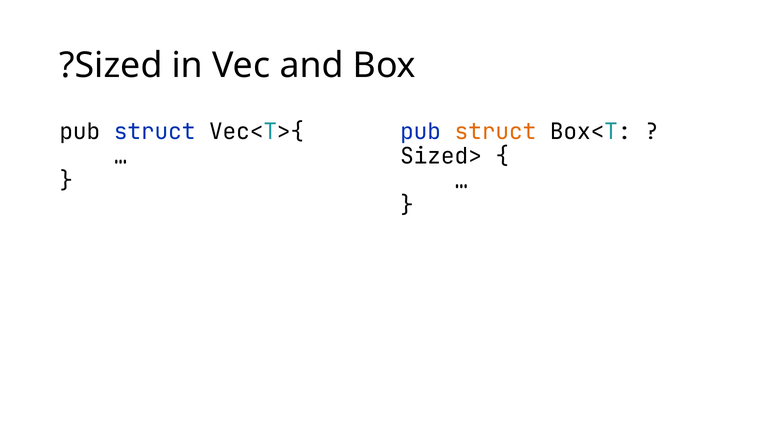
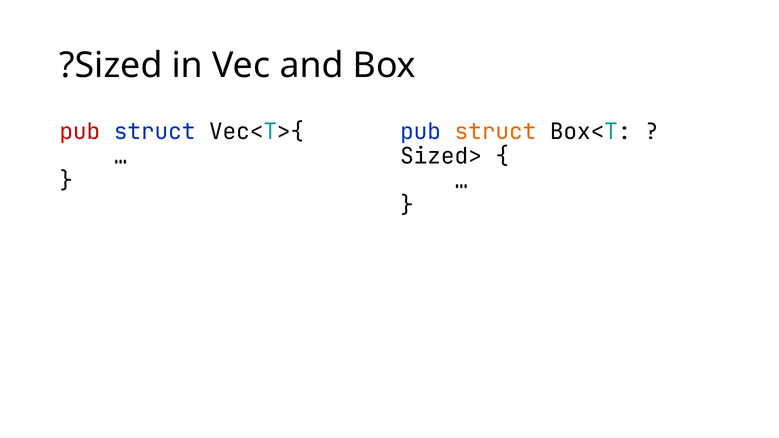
pub colour: black -> red (80, 132)
